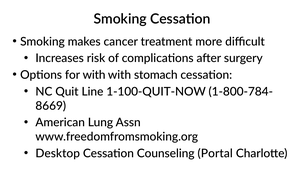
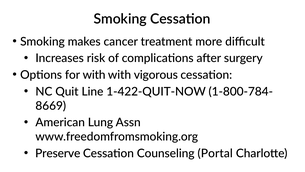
stomach: stomach -> vigorous (156, 75)
1-100-QUIT-NOW: 1-100-QUIT-NOW -> 1-422-QUIT-NOW (156, 91)
Desktop: Desktop -> Preserve (58, 153)
